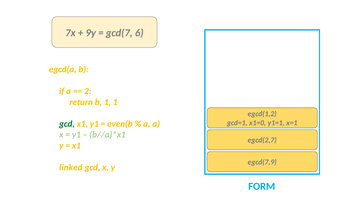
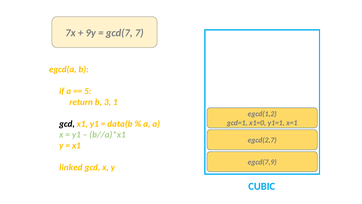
6: 6 -> 7 (139, 33)
2: 2 -> 5 (88, 91)
b 1: 1 -> 3 (107, 102)
gcd colour: green -> black (67, 124)
even(b: even(b -> data(b (120, 124)
FORM: FORM -> CUBIC (262, 186)
